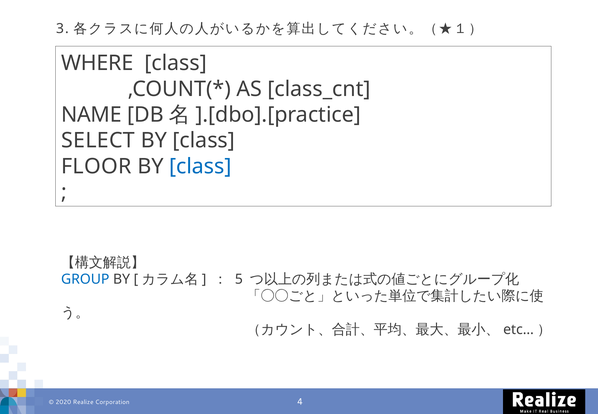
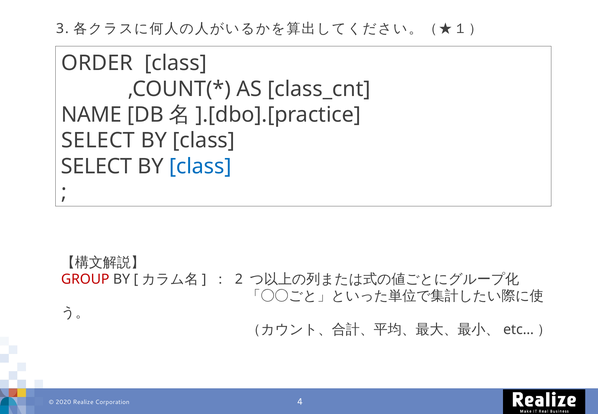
WHERE: WHERE -> ORDER (97, 63)
FLOOR: FLOOR -> SELECT (97, 166)
GROUP colour: blue -> red (85, 279)
5: 5 -> 2 (239, 279)
